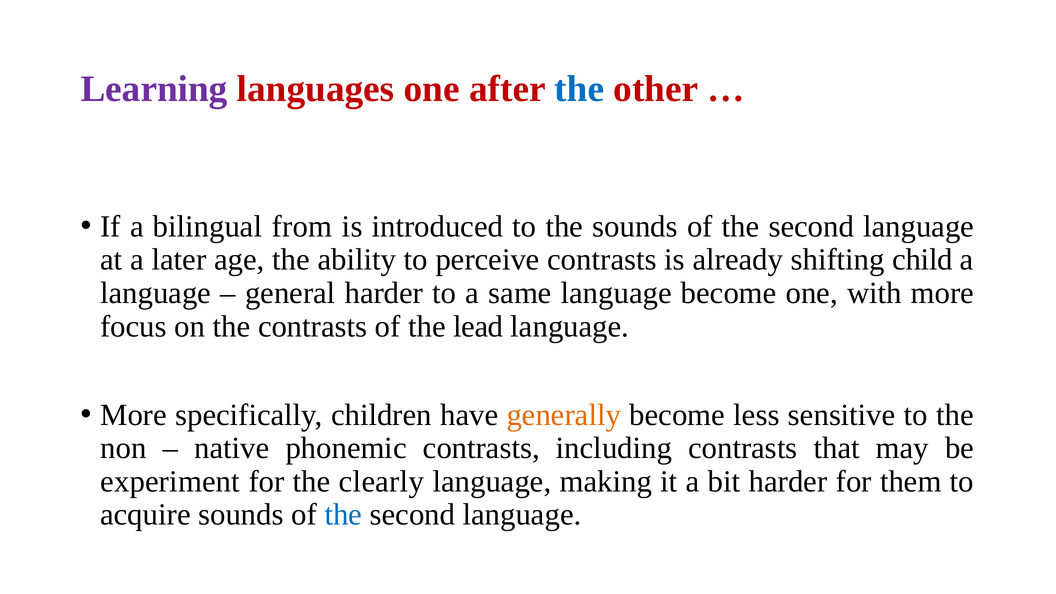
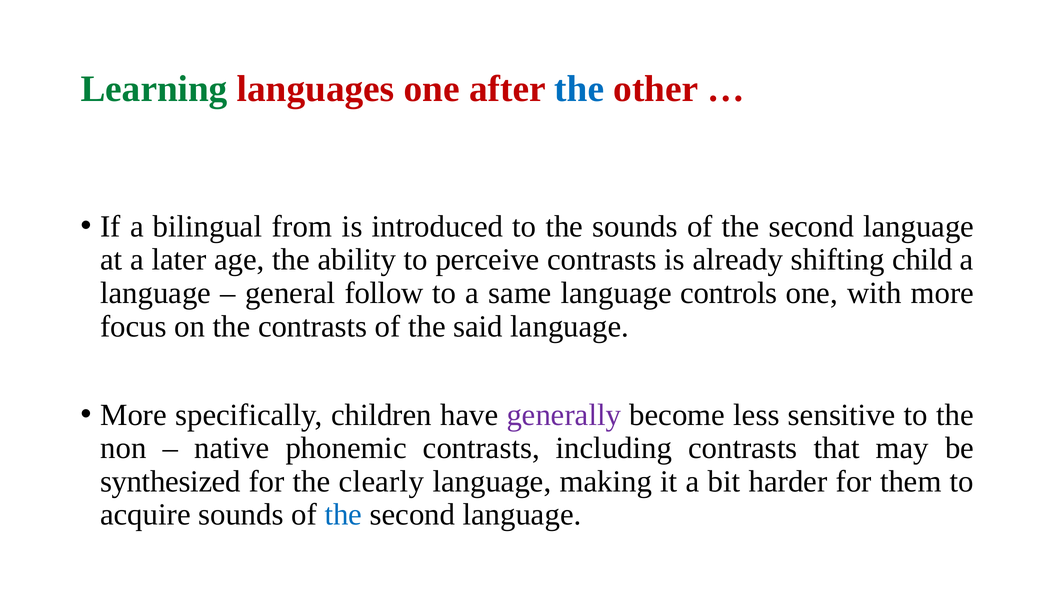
Learning colour: purple -> green (154, 89)
general harder: harder -> follow (384, 293)
language become: become -> controls (729, 293)
lead: lead -> said (478, 326)
generally colour: orange -> purple (564, 415)
experiment: experiment -> synthesized (170, 481)
